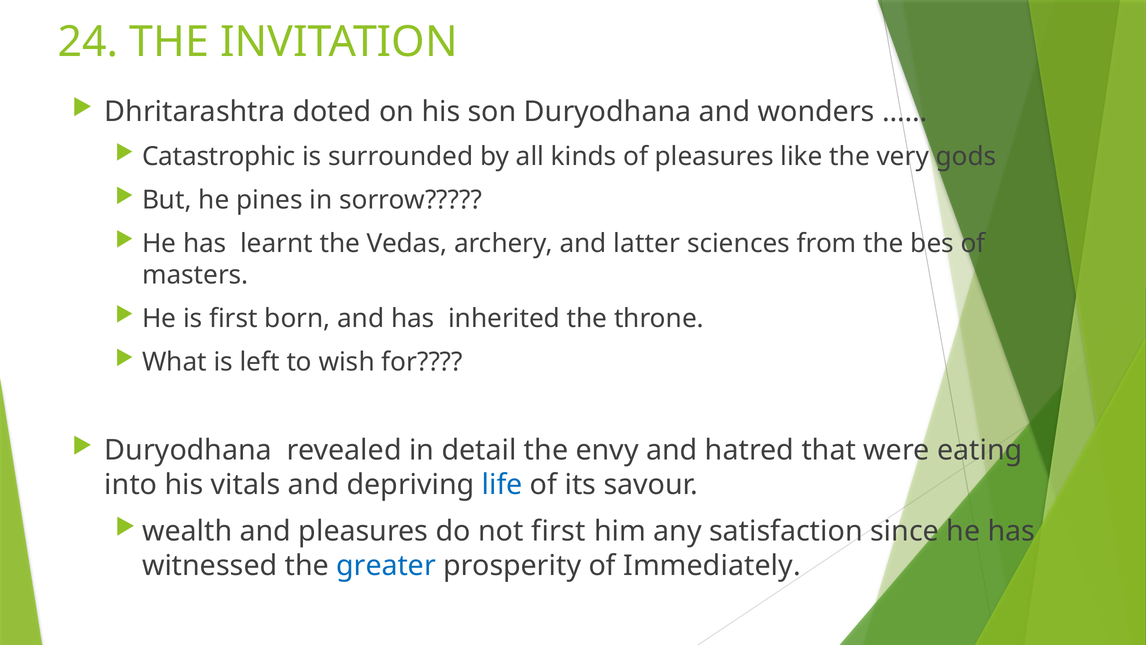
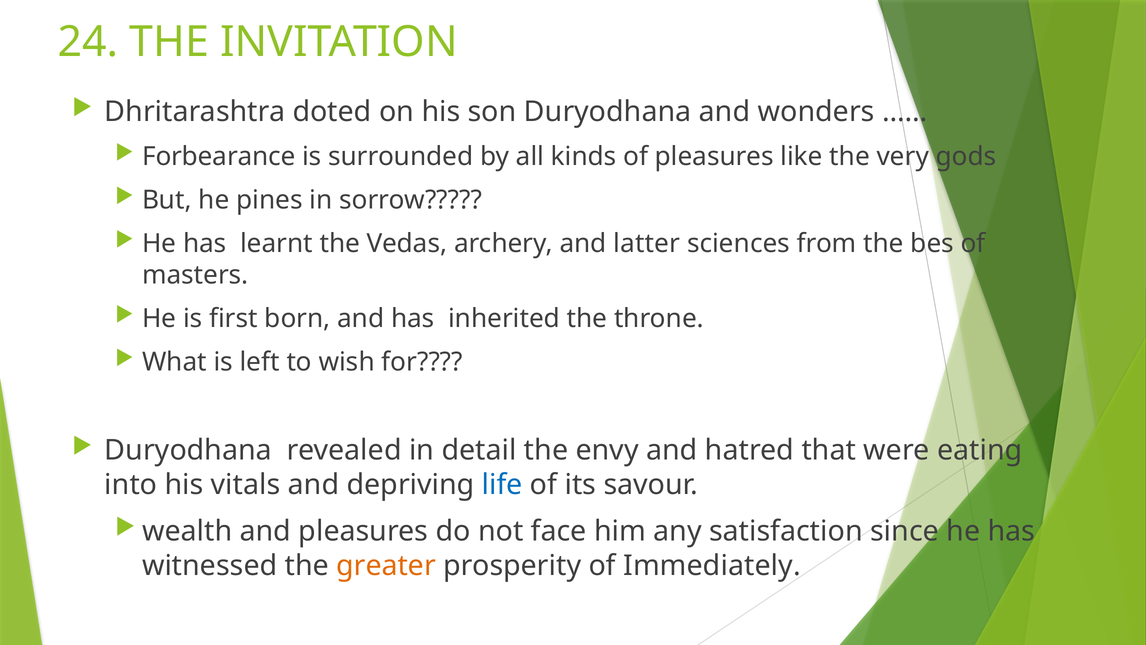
Catastrophic: Catastrophic -> Forbearance (219, 157)
not first: first -> face (559, 531)
greater colour: blue -> orange (386, 565)
